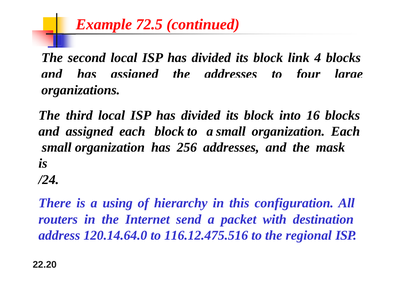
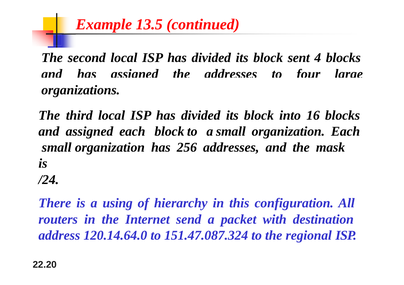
72.5: 72.5 -> 13.5 (149, 25)
link: link -> sent (299, 58)
116.12.475.516: 116.12.475.516 -> 151.47.087.324 (206, 236)
